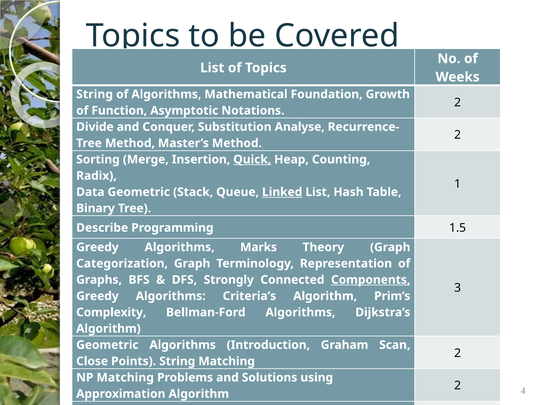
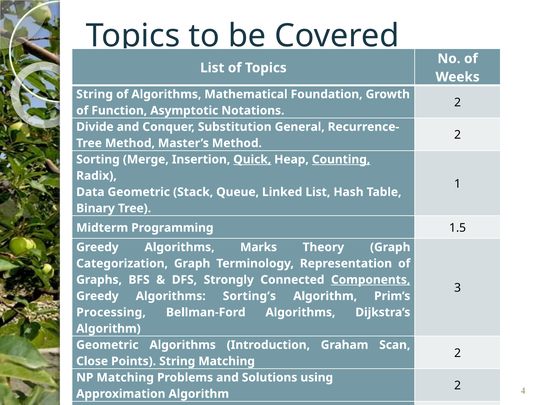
Analyse: Analyse -> General (300, 127)
Counting underline: none -> present (341, 160)
Linked underline: present -> none (282, 192)
Describe: Describe -> Midterm (102, 228)
Criteria’s: Criteria’s -> Sorting’s (249, 297)
Complexity: Complexity -> Processing (111, 313)
